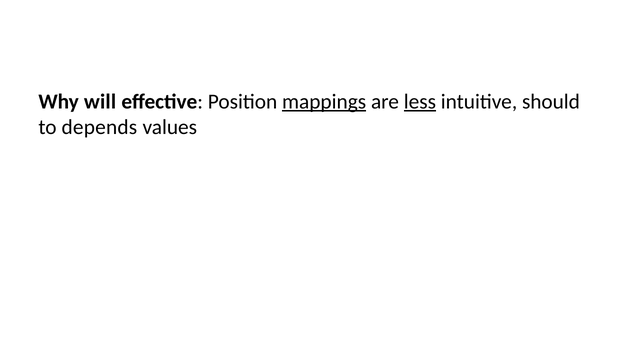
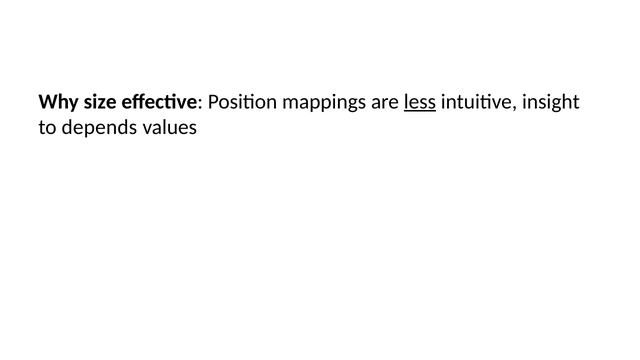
will: will -> size (100, 102)
mappings underline: present -> none (324, 102)
should: should -> insight (551, 102)
